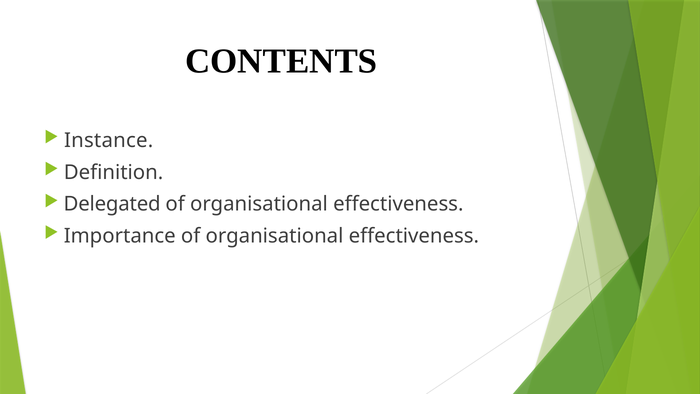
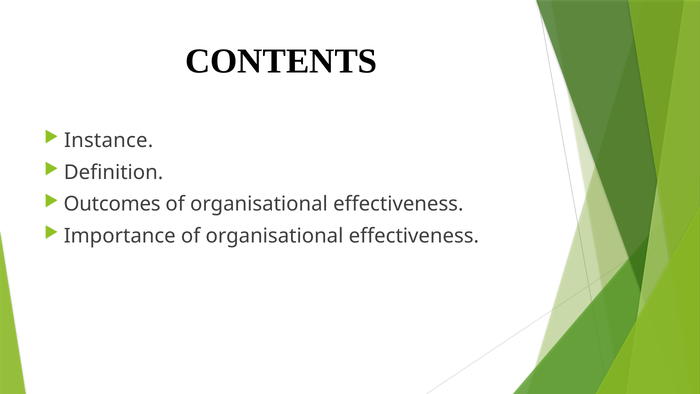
Delegated: Delegated -> Outcomes (112, 204)
